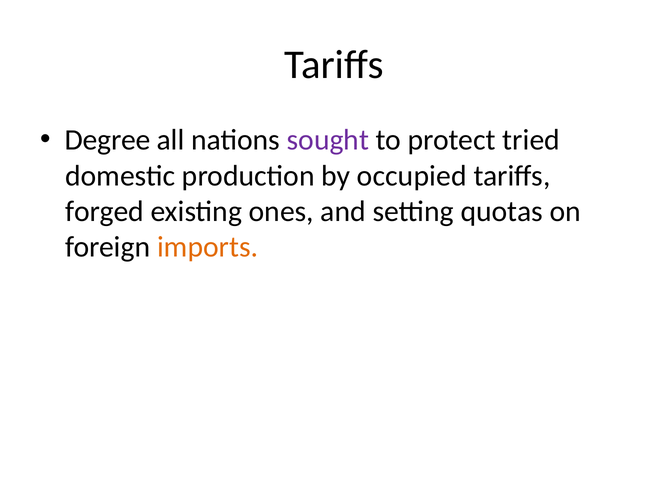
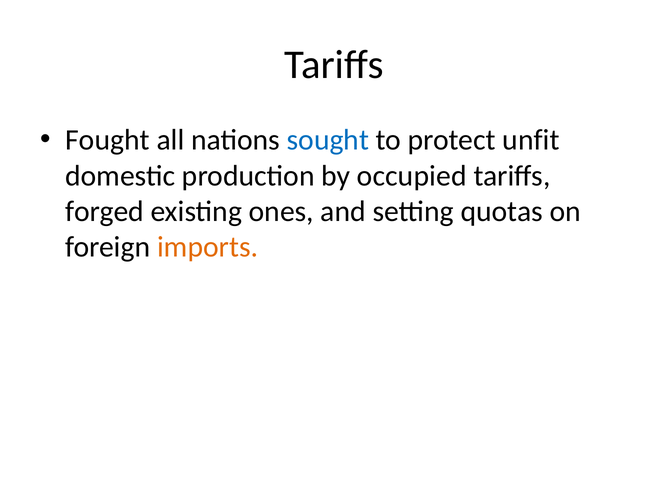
Degree: Degree -> Fought (107, 140)
sought colour: purple -> blue (328, 140)
tried: tried -> unfit (531, 140)
